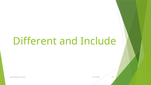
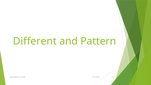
Include: Include -> Pattern (98, 41)
